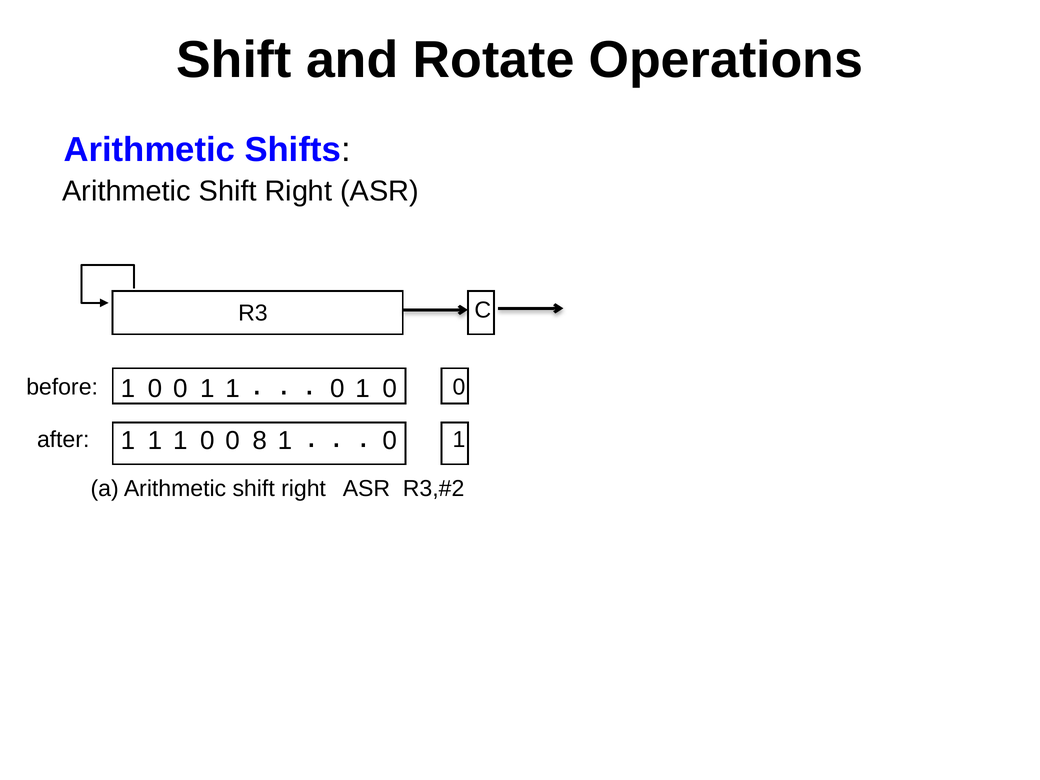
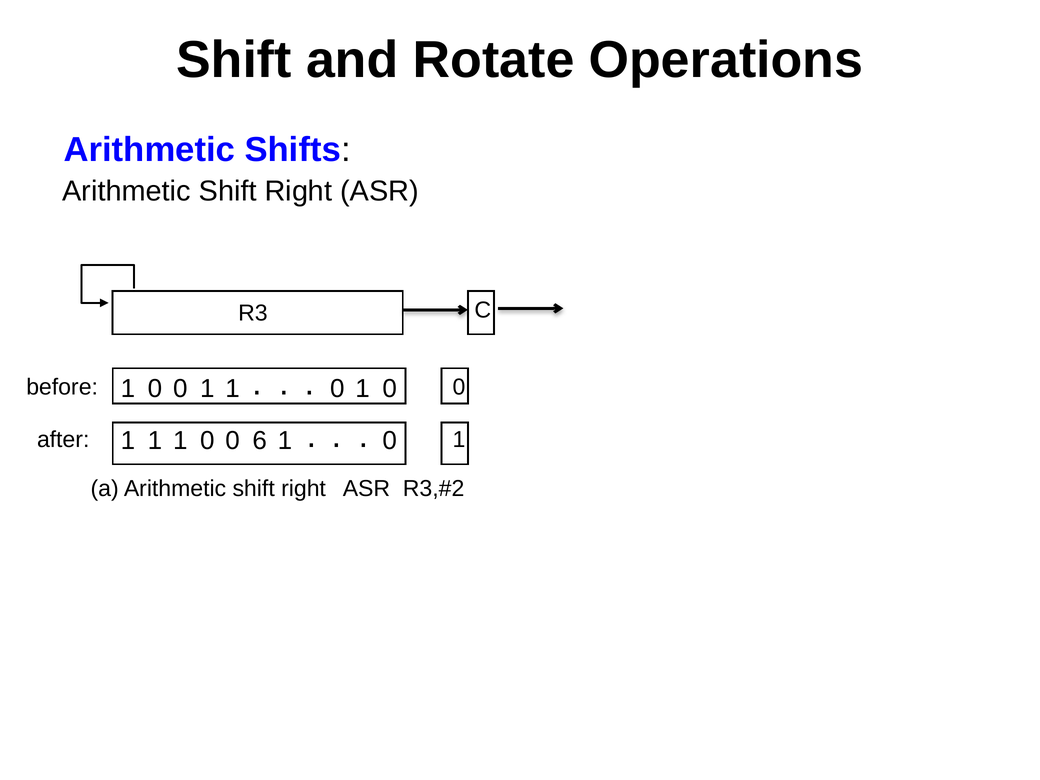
8: 8 -> 6 (260, 441)
